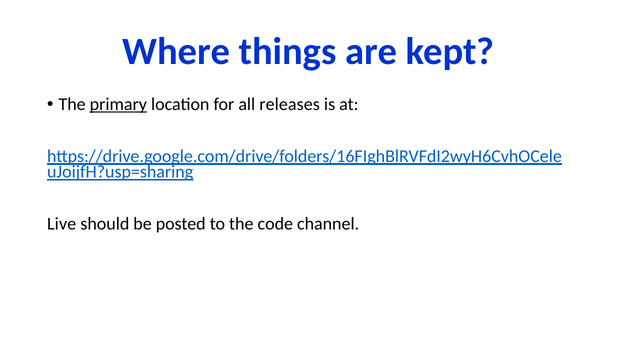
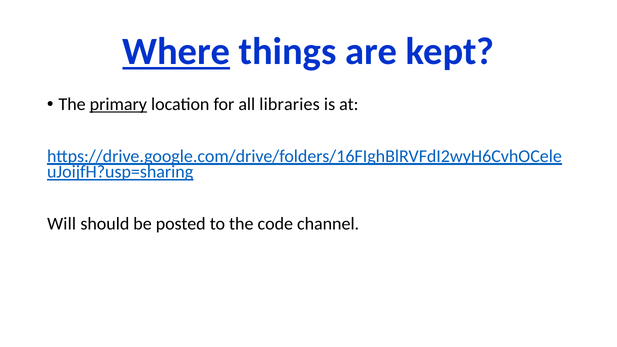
Where underline: none -> present (176, 52)
releases: releases -> libraries (290, 104)
Live: Live -> Will (62, 224)
